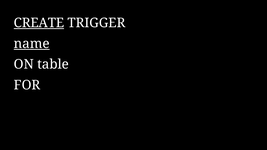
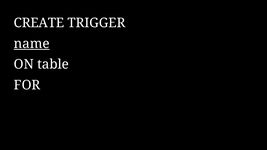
CREATE underline: present -> none (39, 23)
